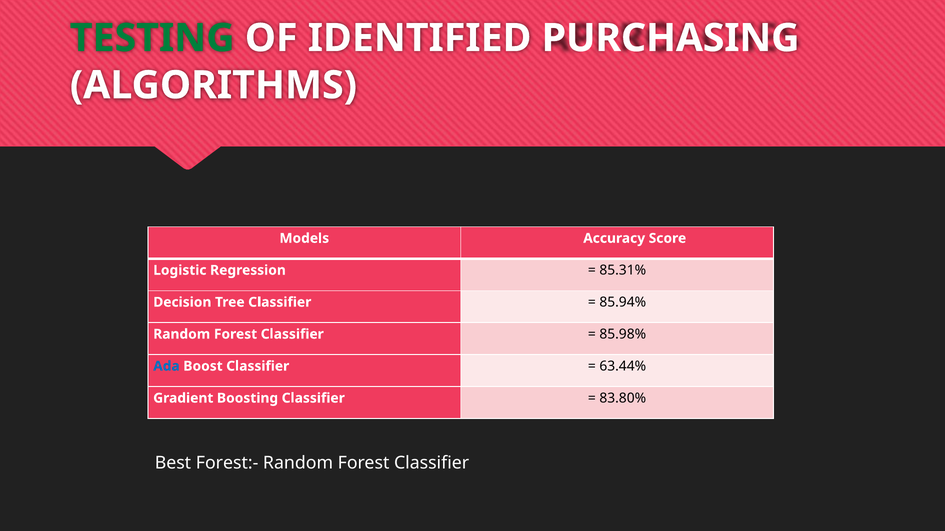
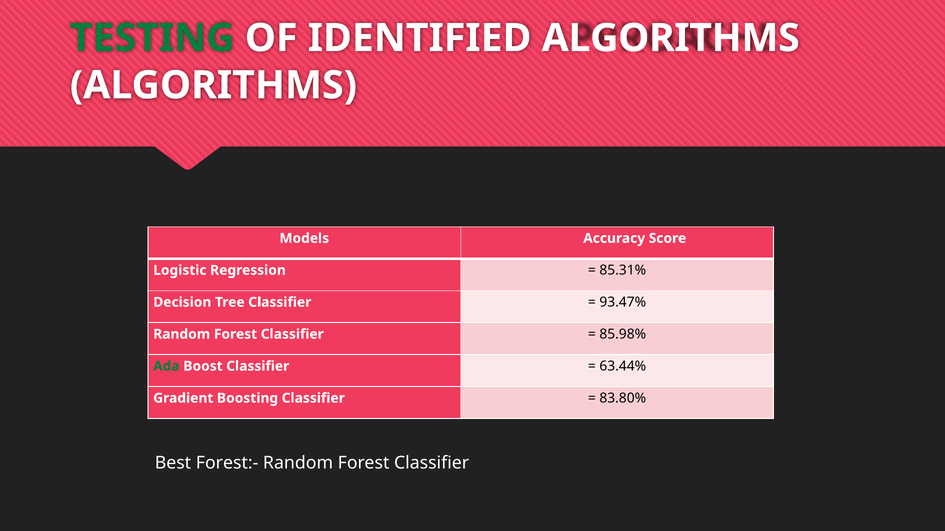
IDENTIFIED PURCHASING: PURCHASING -> ALGORITHMS (671, 38)
85.94%: 85.94% -> 93.47% (623, 302)
Ada colour: blue -> green (166, 367)
